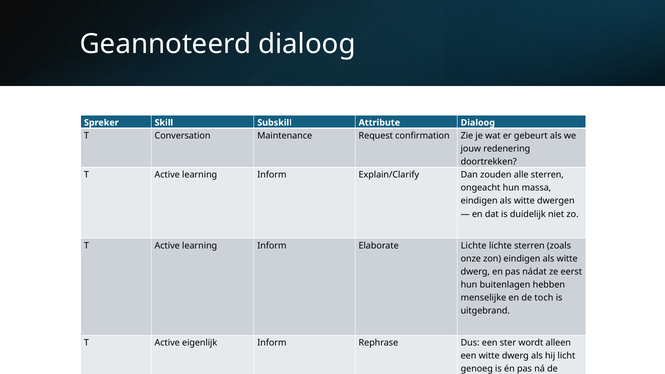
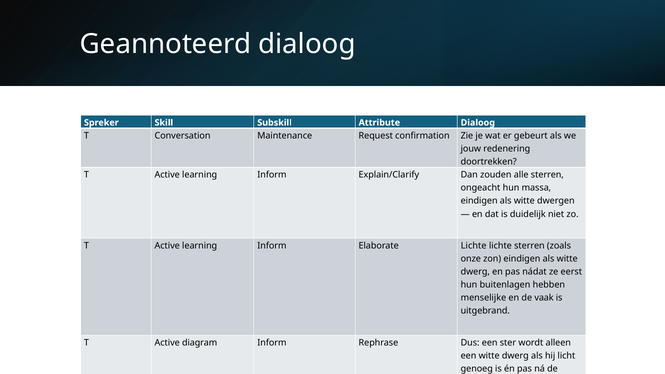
toch: toch -> vaak (544, 298)
eigenlijk: eigenlijk -> diagram (200, 343)
